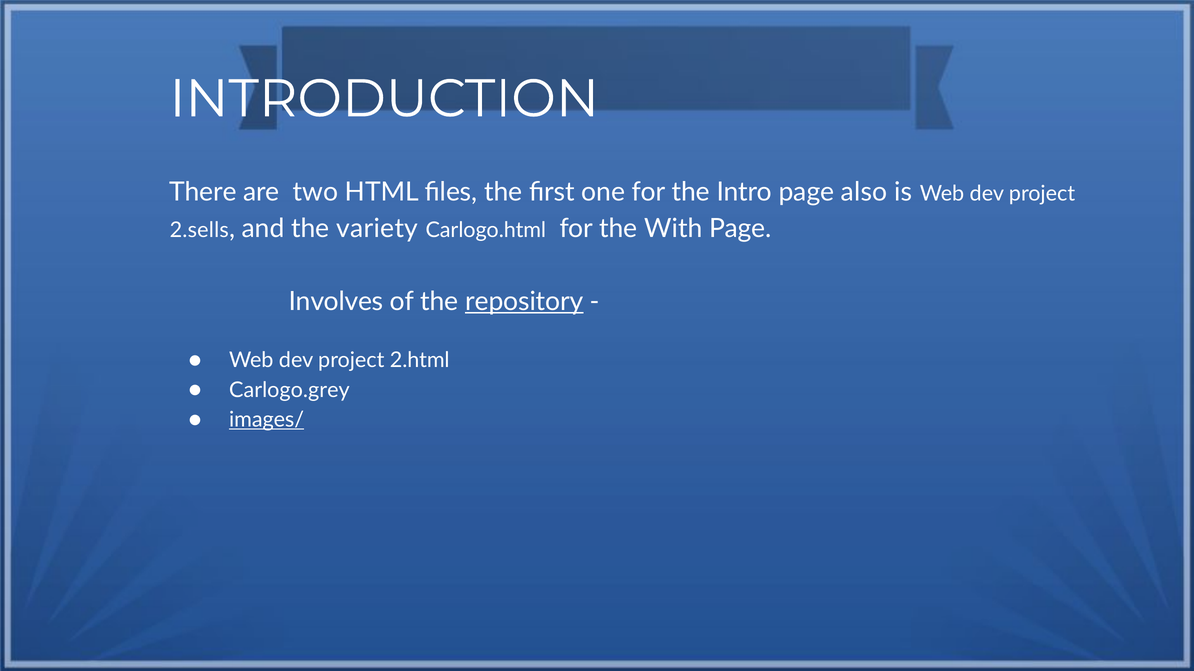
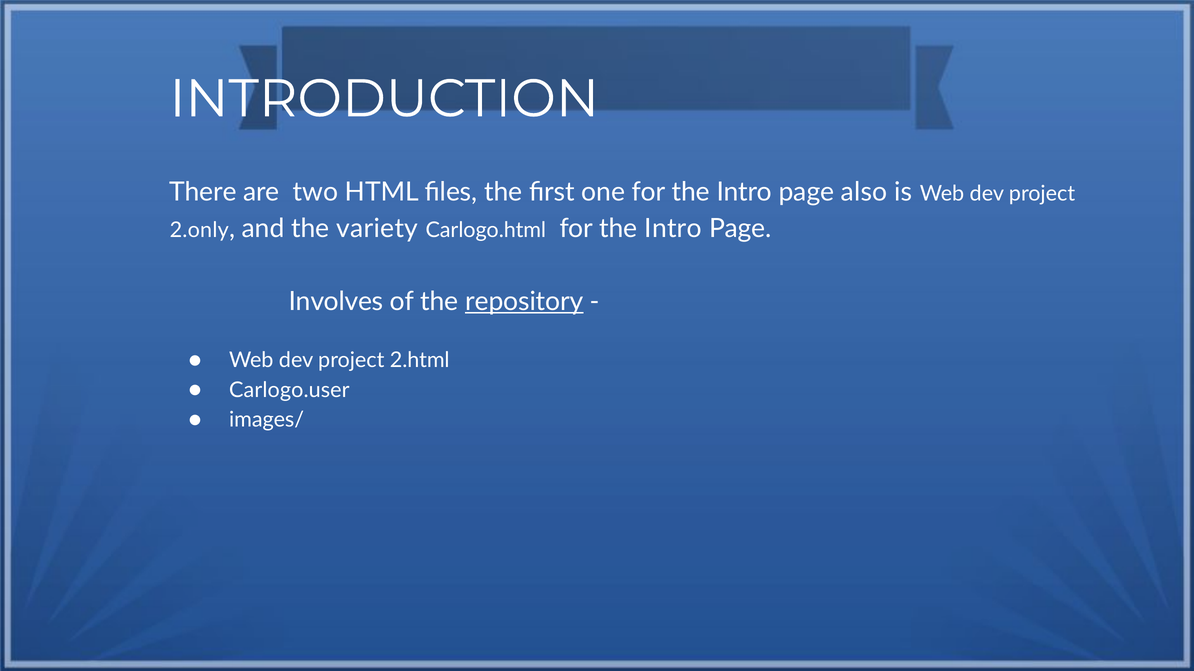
2.sells: 2.sells -> 2.only (199, 230)
Carlogo.html for the With: With -> Intro (673, 229)
Carlogo.grey: Carlogo.grey -> Carlogo.user (289, 390)
images/ underline: present -> none (267, 420)
